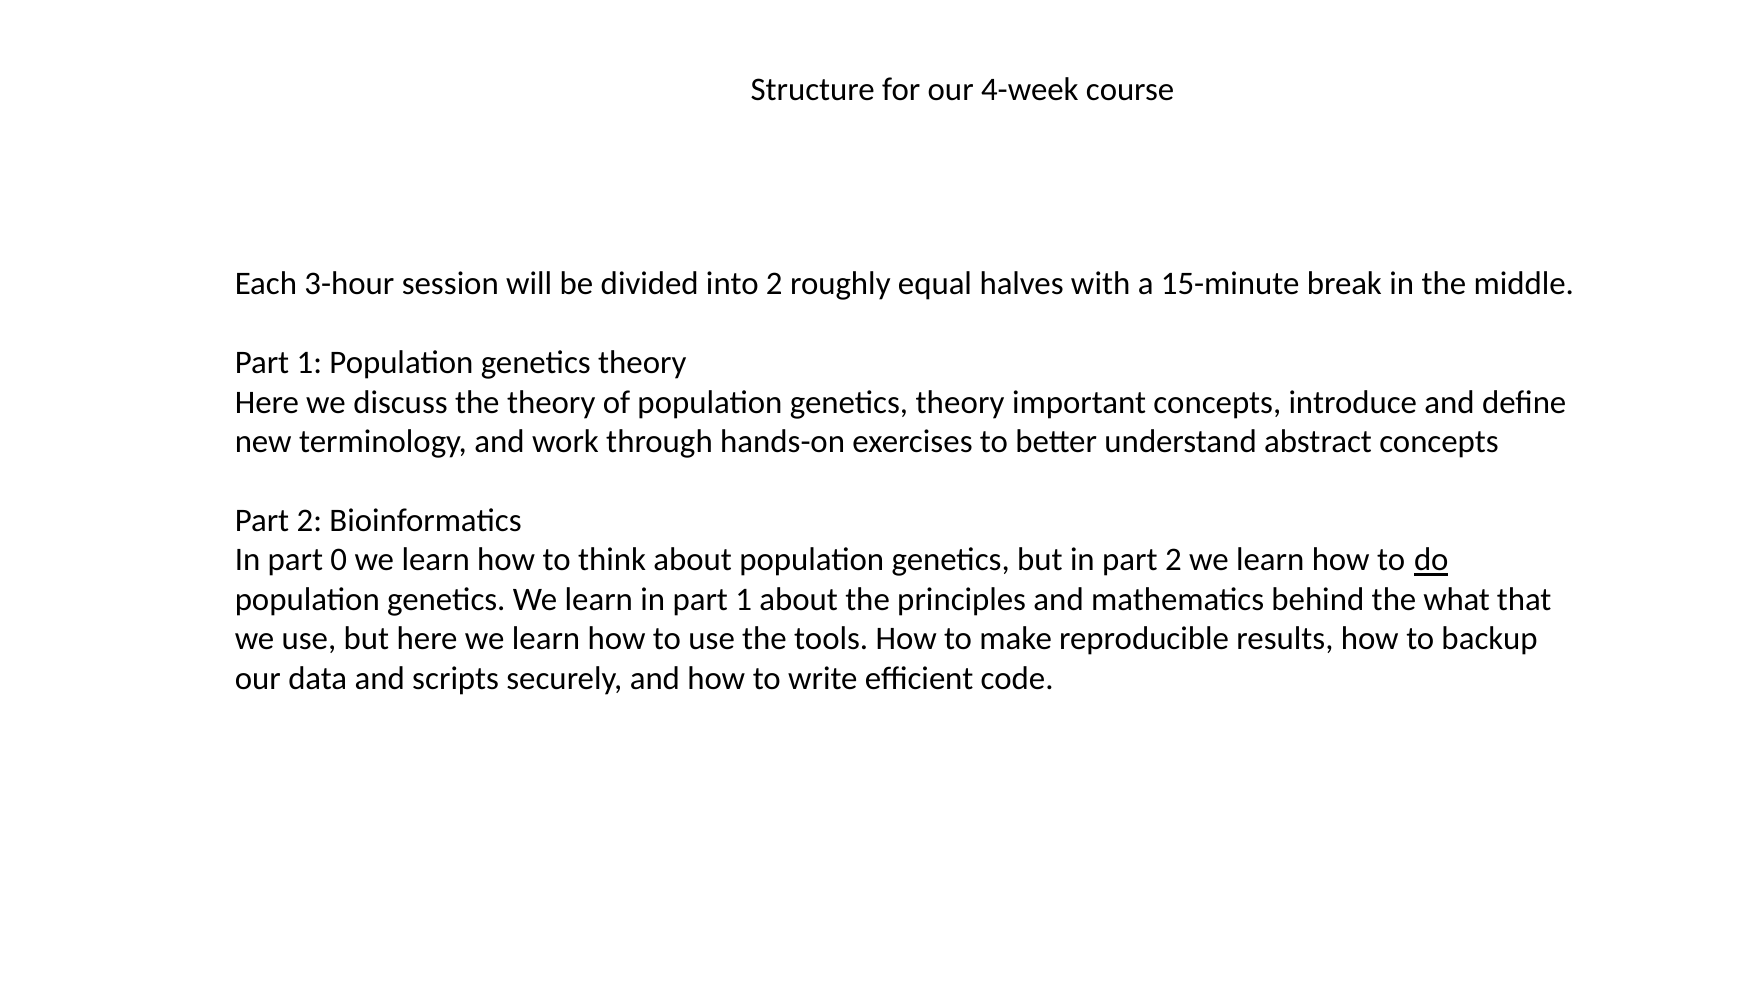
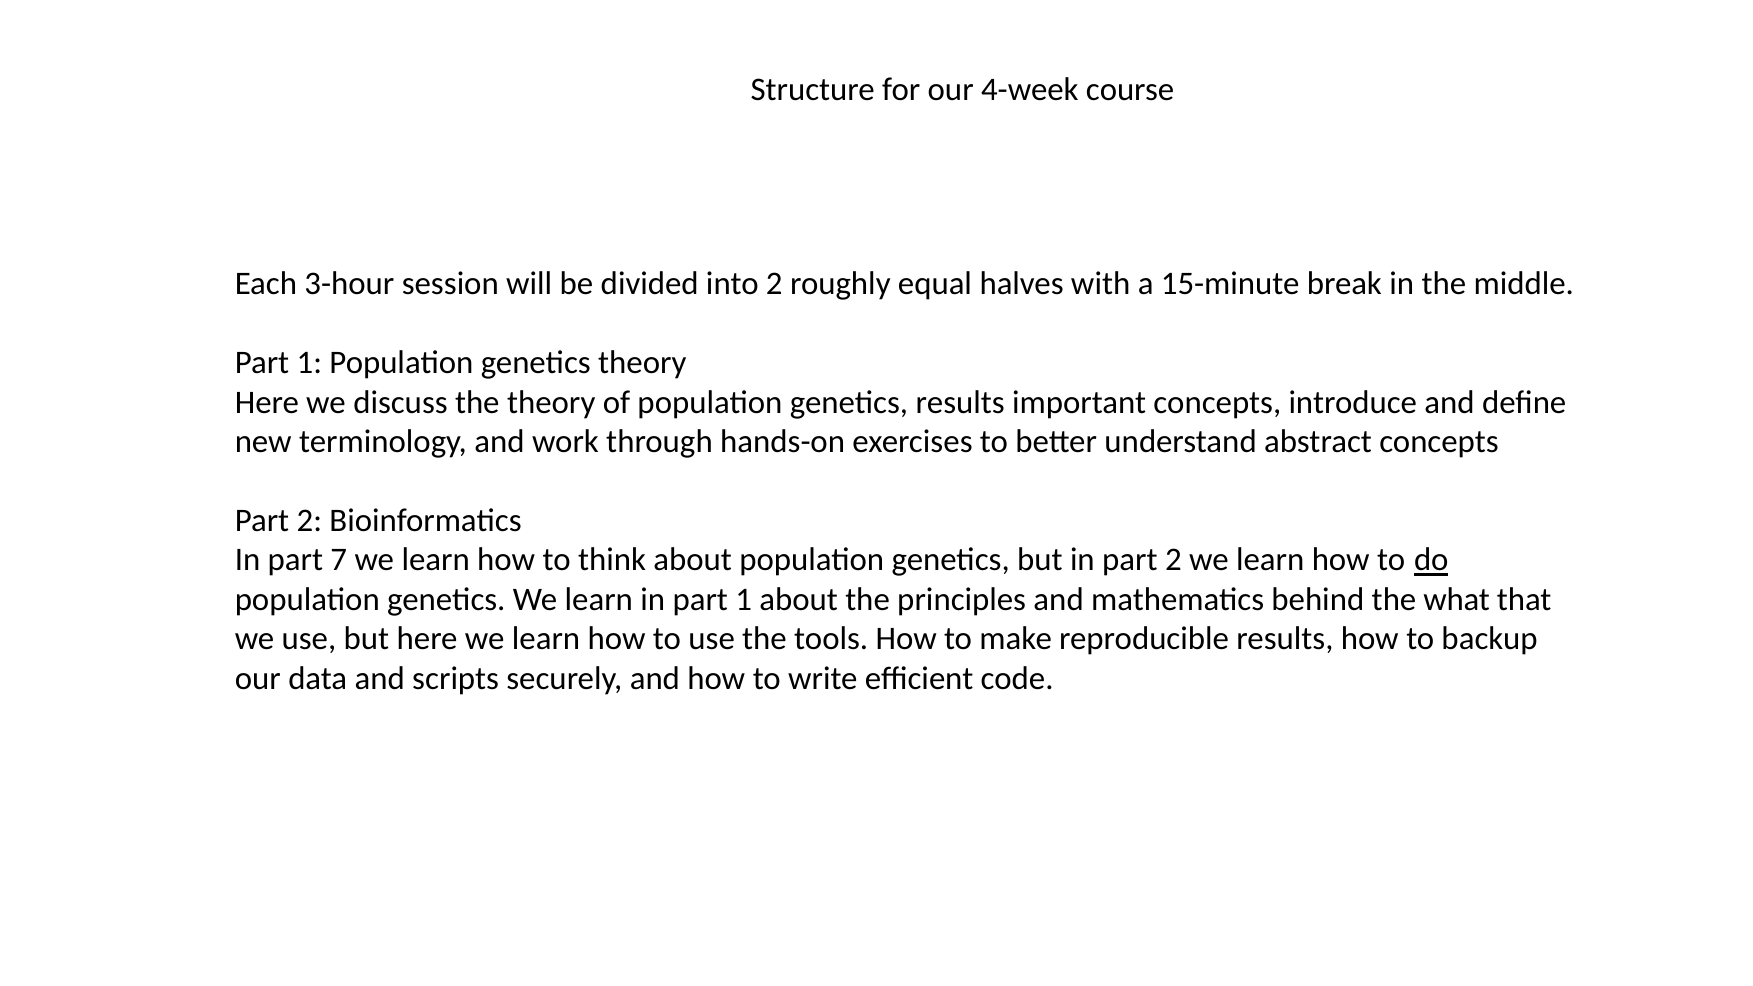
of population genetics theory: theory -> results (960, 402)
0: 0 -> 7 (339, 560)
